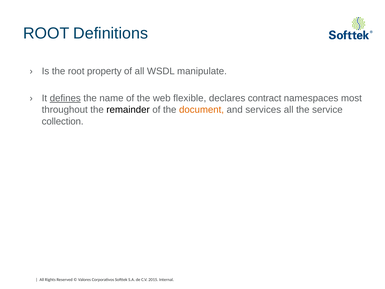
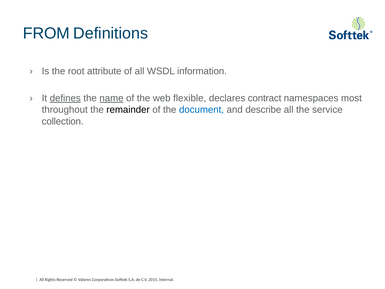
ROOT: ROOT -> FROM (46, 33)
property: property -> attribute (104, 71)
manipulate: manipulate -> information (202, 71)
name underline: none -> present (111, 98)
document colour: orange -> blue (202, 110)
services: services -> describe (263, 110)
